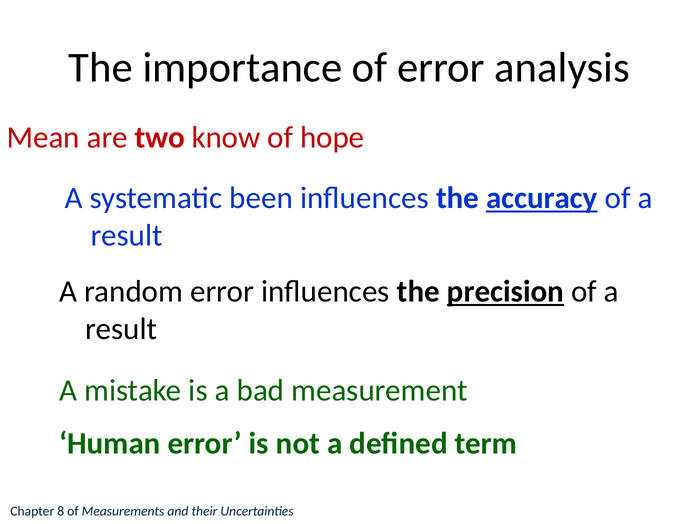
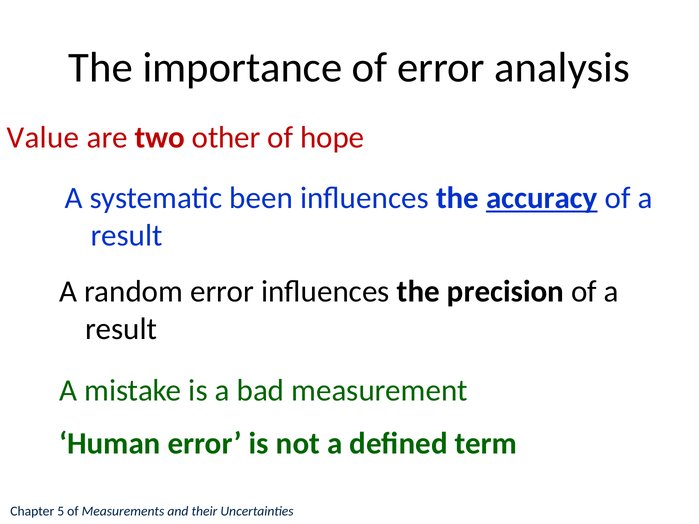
Mean: Mean -> Value (43, 138)
know: know -> other (226, 138)
precision underline: present -> none (505, 292)
8: 8 -> 5 (61, 511)
